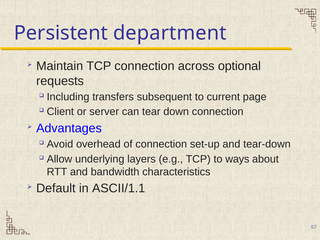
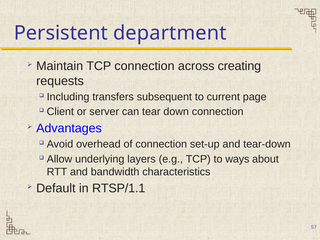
optional: optional -> creating (239, 66)
ASCII/1.1: ASCII/1.1 -> RTSP/1.1 (119, 188)
